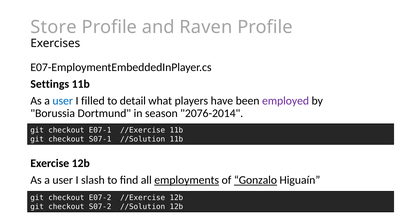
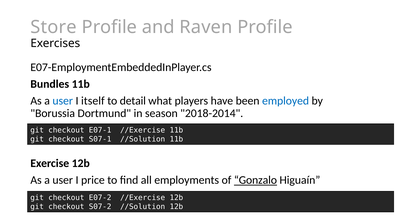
Settings: Settings -> Bundles (50, 84)
filled: filled -> itself (93, 101)
employed colour: purple -> blue (286, 101)
2076-2014: 2076-2014 -> 2018-2014 (212, 113)
slash: slash -> price (93, 180)
employments underline: present -> none (187, 180)
